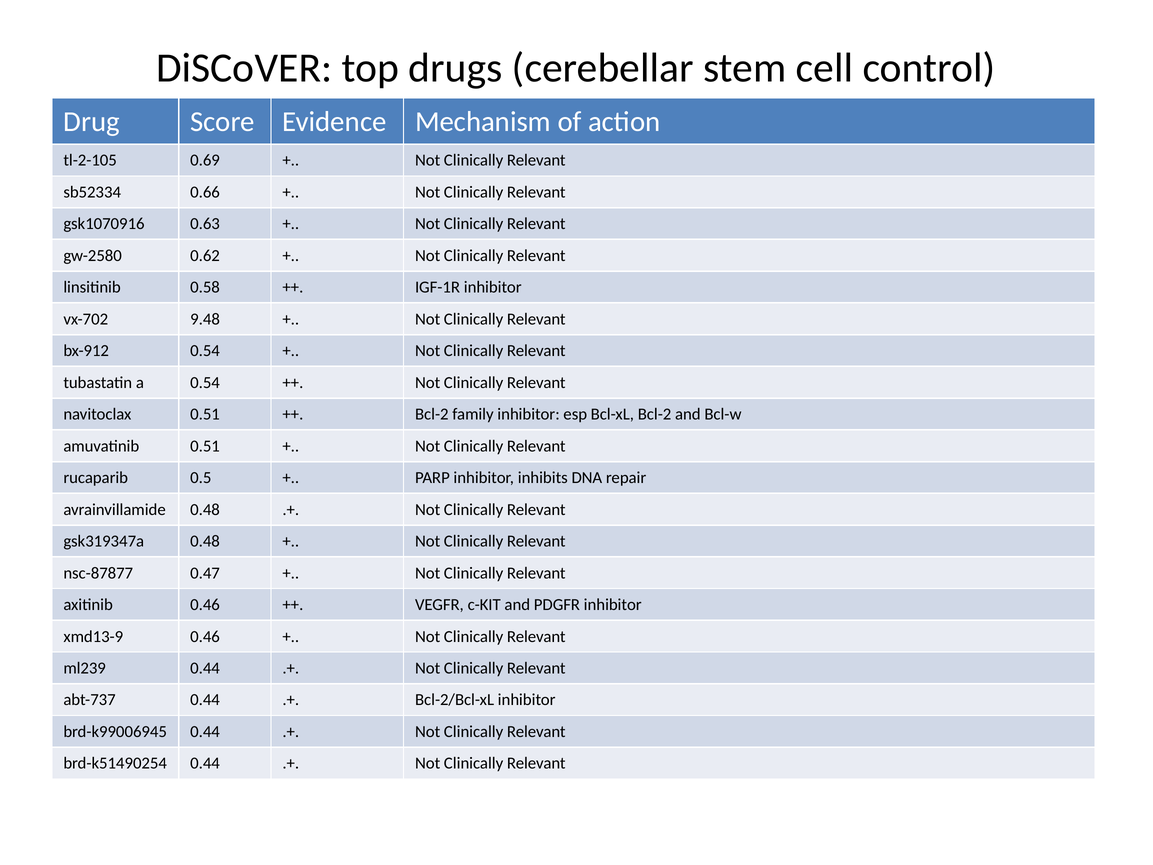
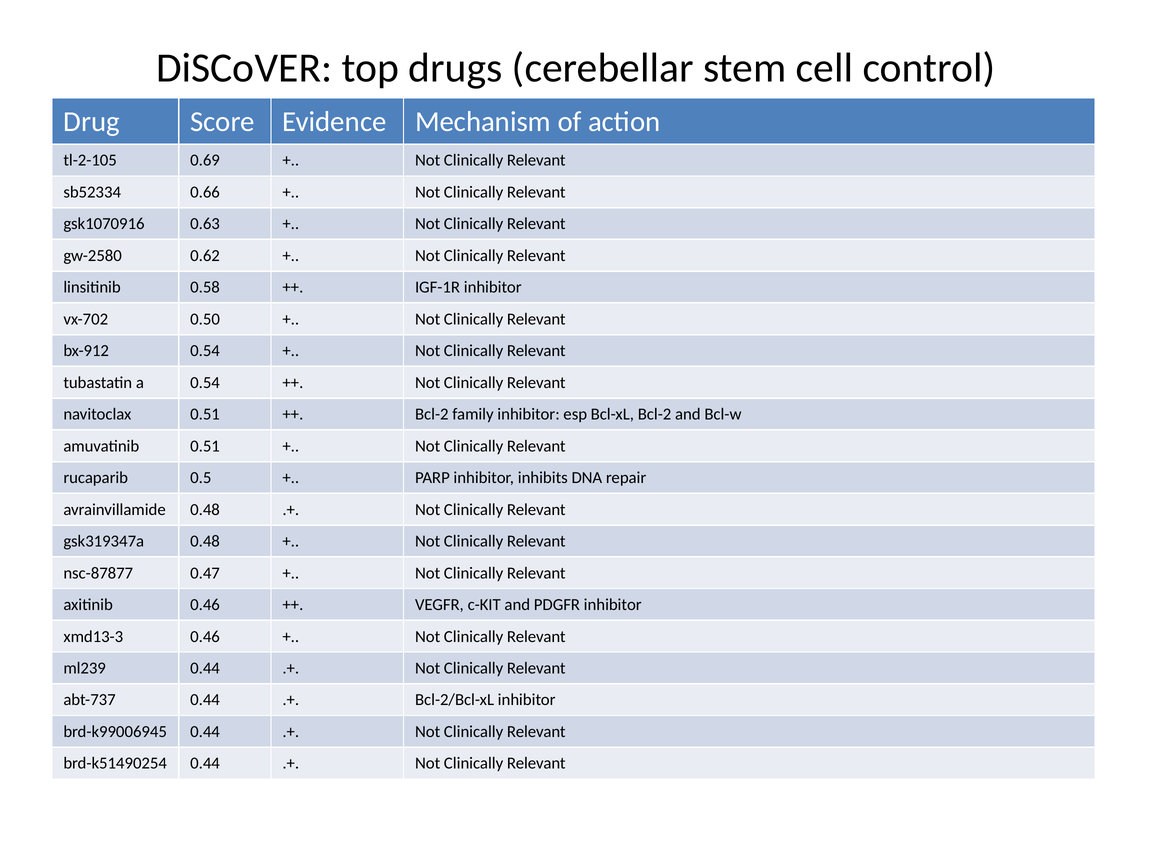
9.48: 9.48 -> 0.50 (205, 319)
xmd13-9: xmd13-9 -> xmd13-3 (93, 636)
